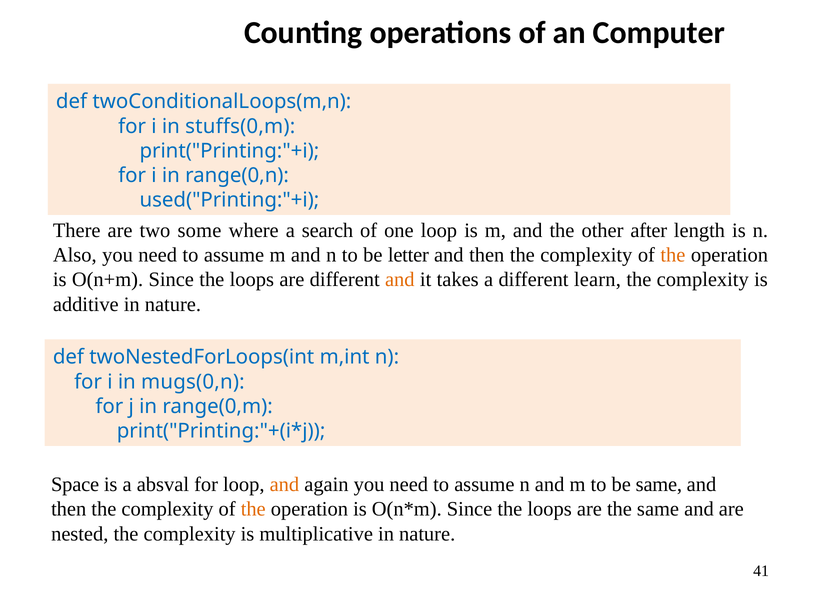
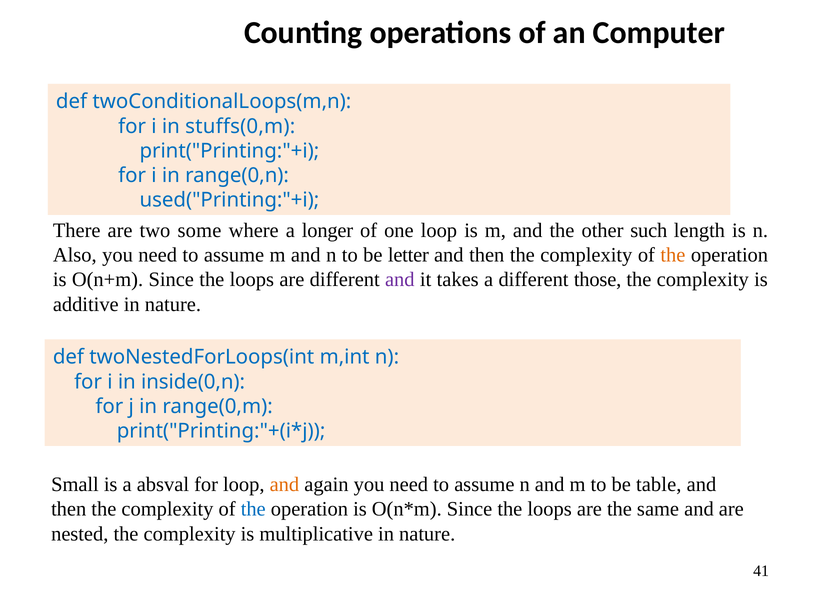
search: search -> longer (328, 230)
after: after -> such (649, 230)
and colour: orange -> purple (400, 279)
learn: learn -> those (598, 279)
mugs(0,n: mugs(0,n -> inside(0,n (193, 381)
Space: Space -> Small (75, 484)
be same: same -> table (659, 484)
the colour: orange -> blue (253, 509)
